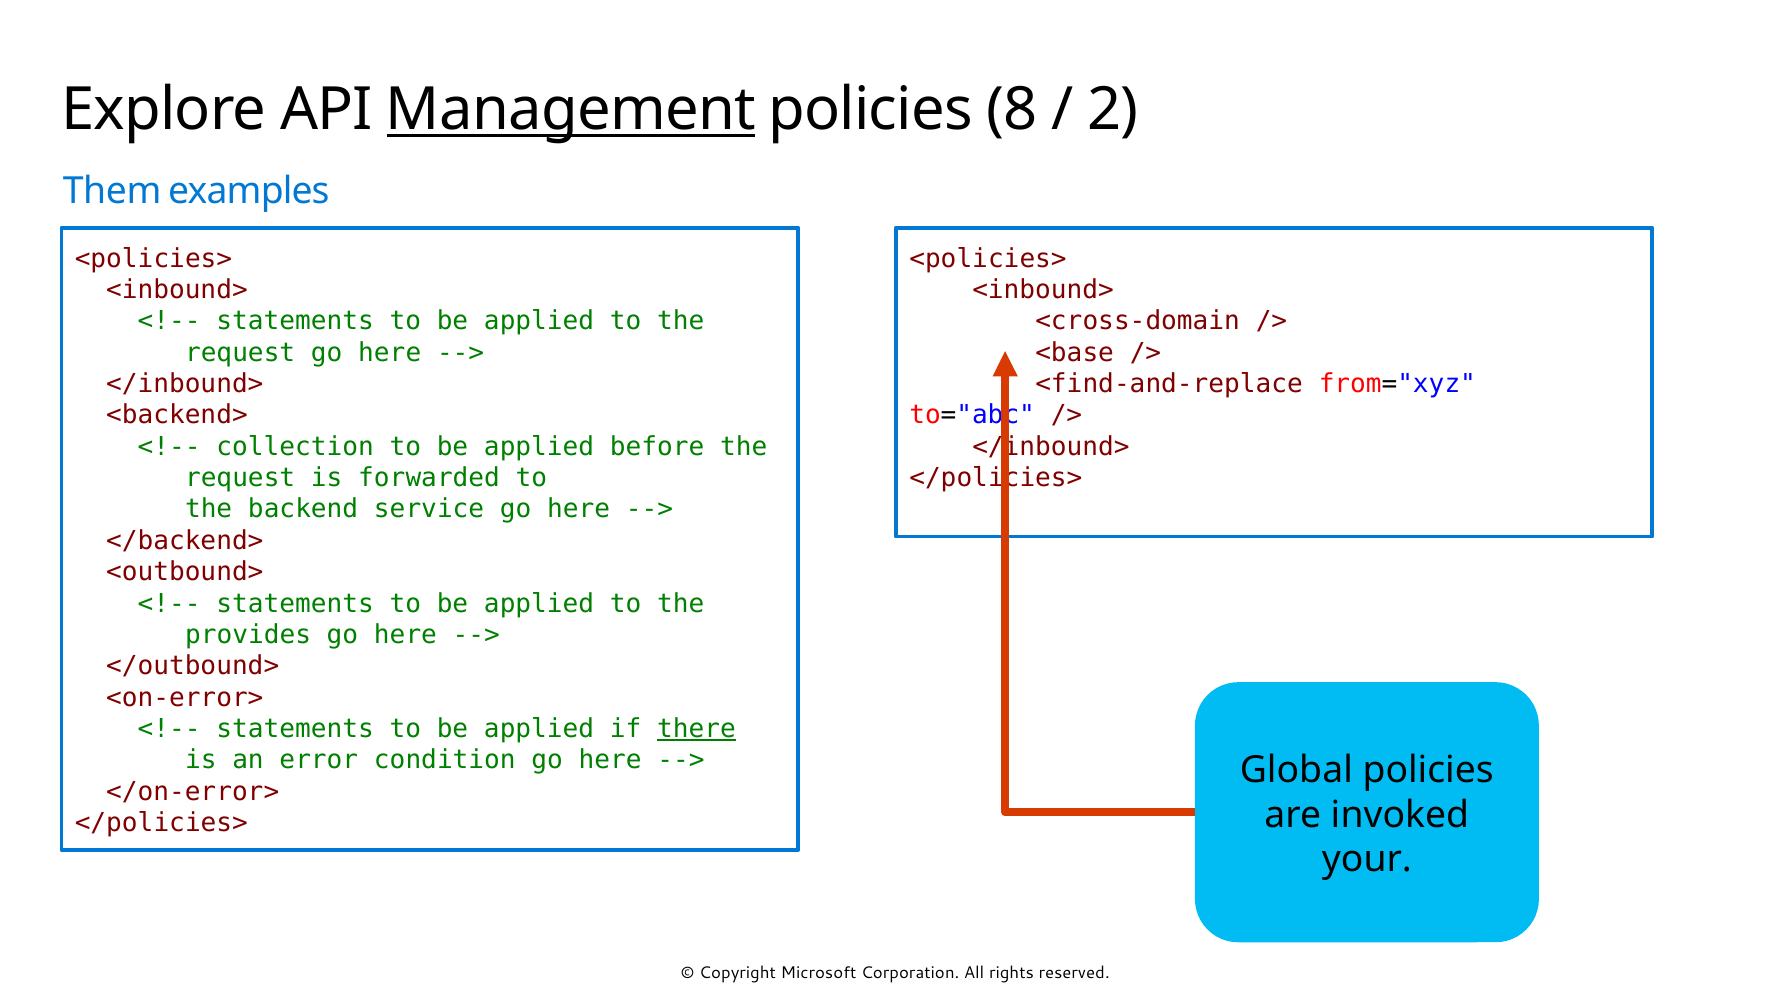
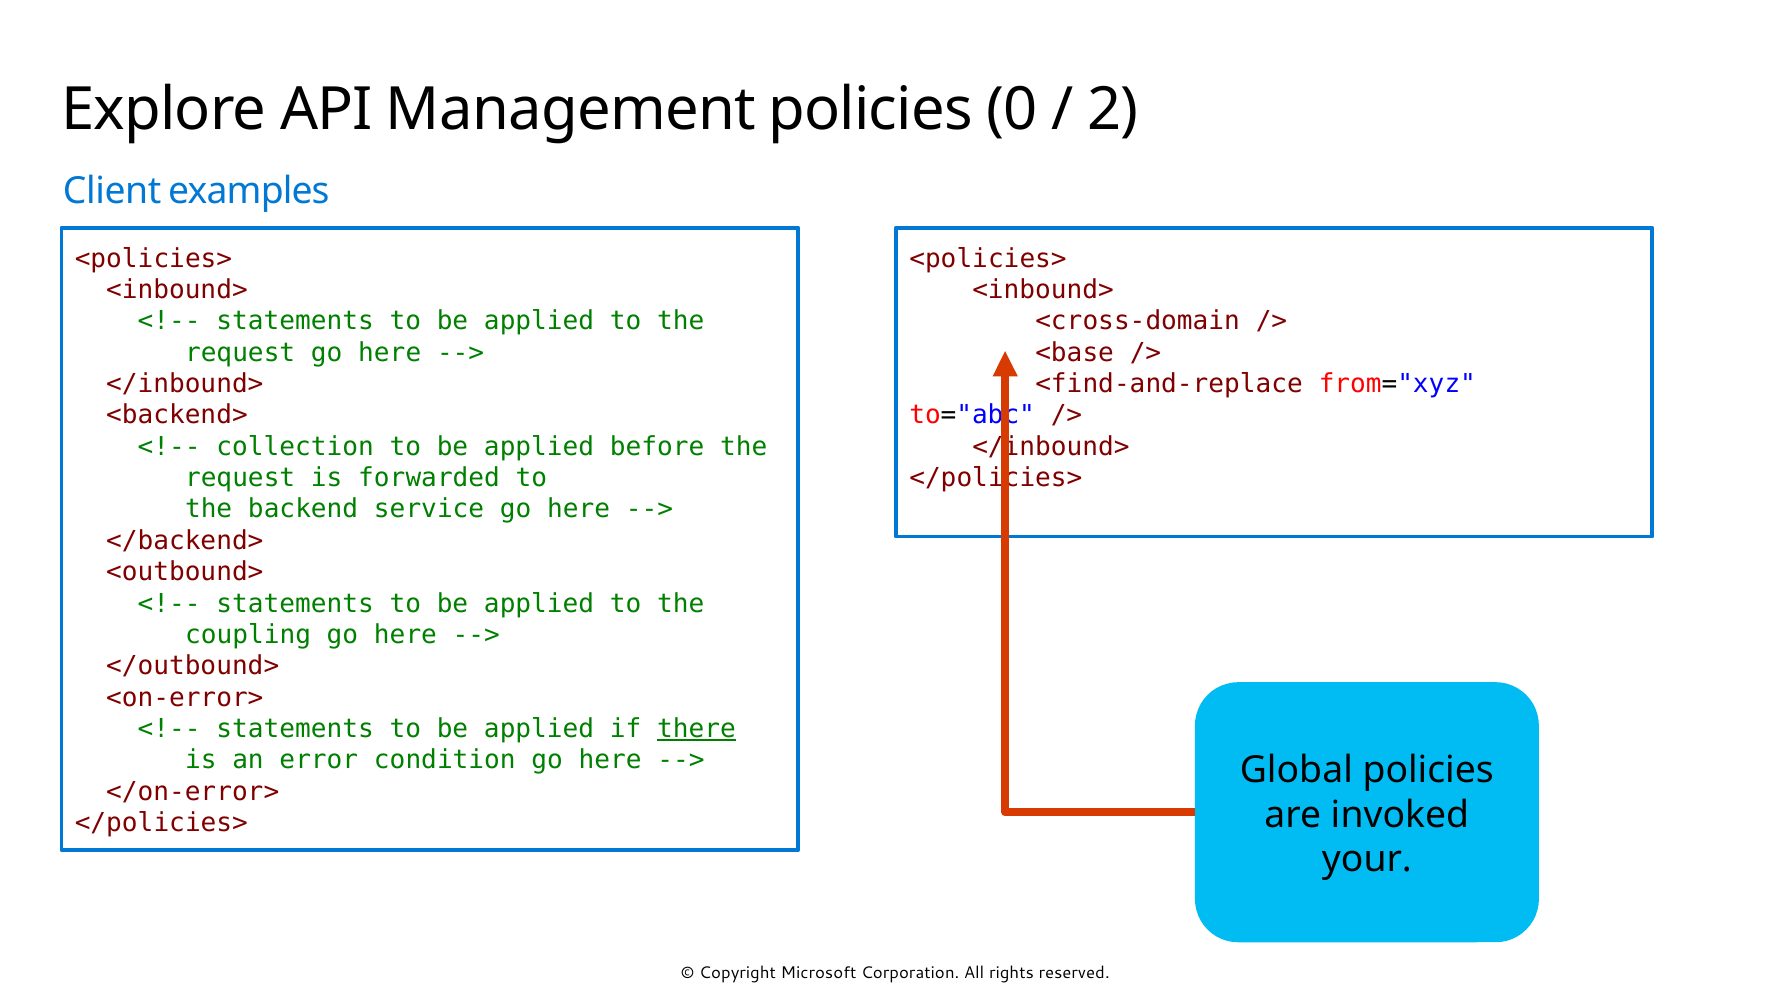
Management underline: present -> none (571, 110)
8: 8 -> 0 (1012, 110)
Them: Them -> Client (112, 191)
provides: provides -> coupling (248, 635)
